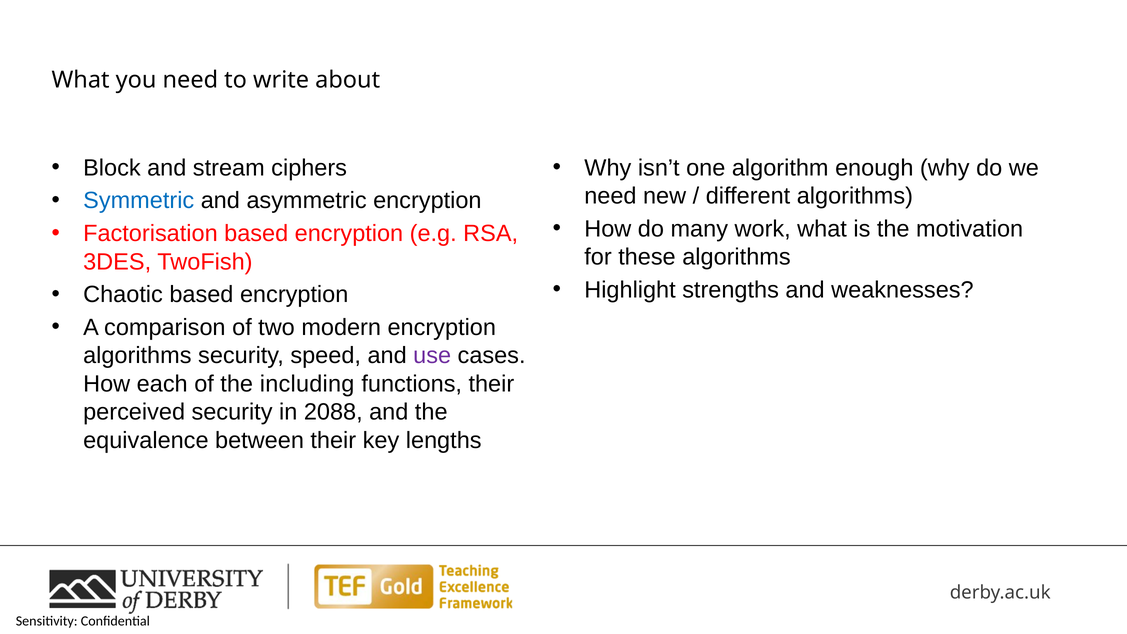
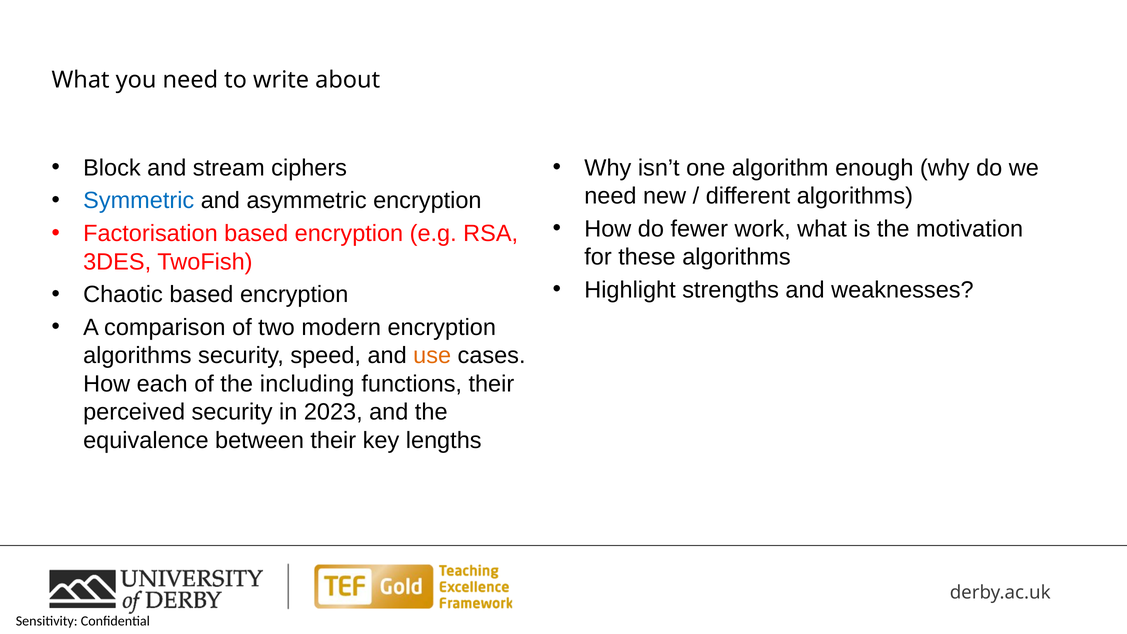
many: many -> fewer (699, 229)
use colour: purple -> orange (432, 356)
2088: 2088 -> 2023 (333, 412)
